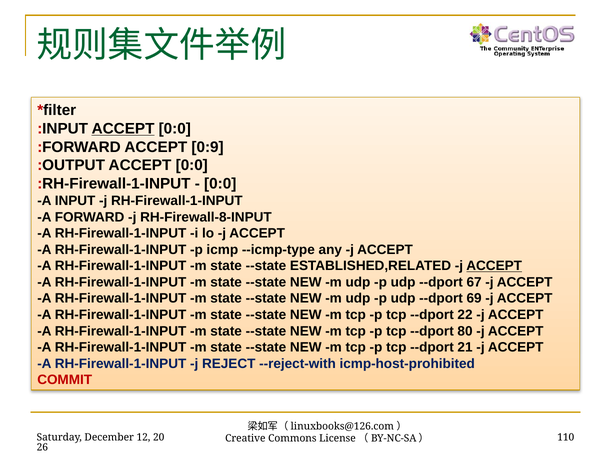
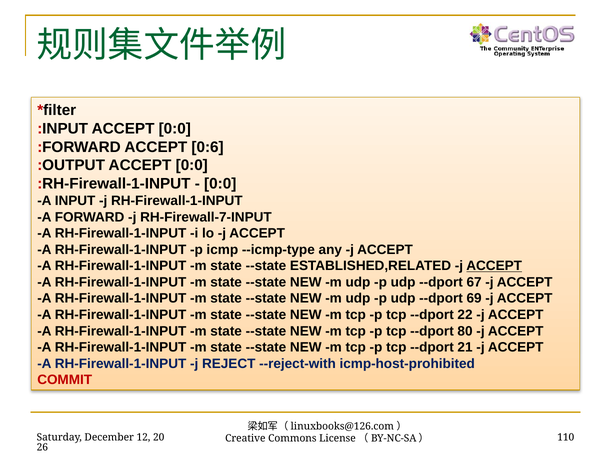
ACCEPT underline: present -> none (123, 129)
0:9: 0:9 -> 0:6 (208, 147)
RH-Firewall-8-INPUT: RH-Firewall-8-INPUT -> RH-Firewall-7-INPUT (206, 217)
